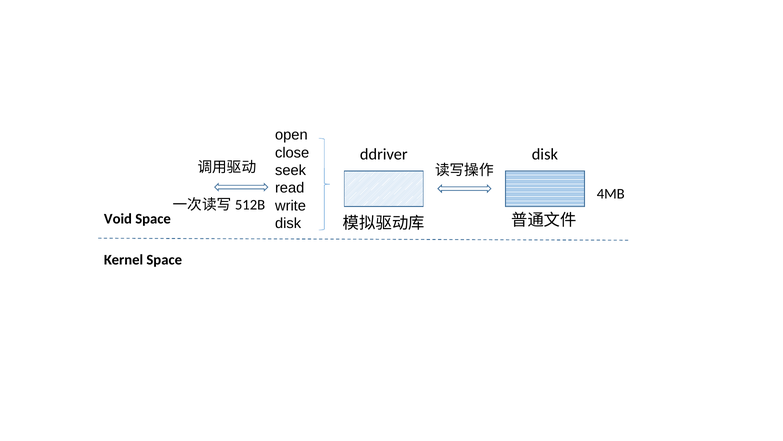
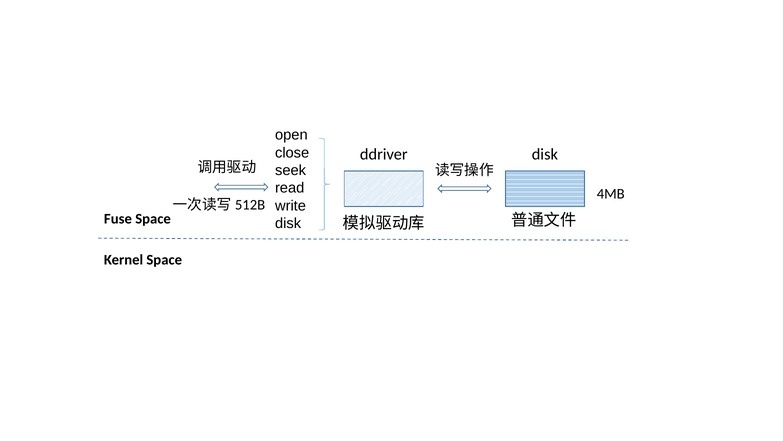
Void: Void -> Fuse (118, 219)
